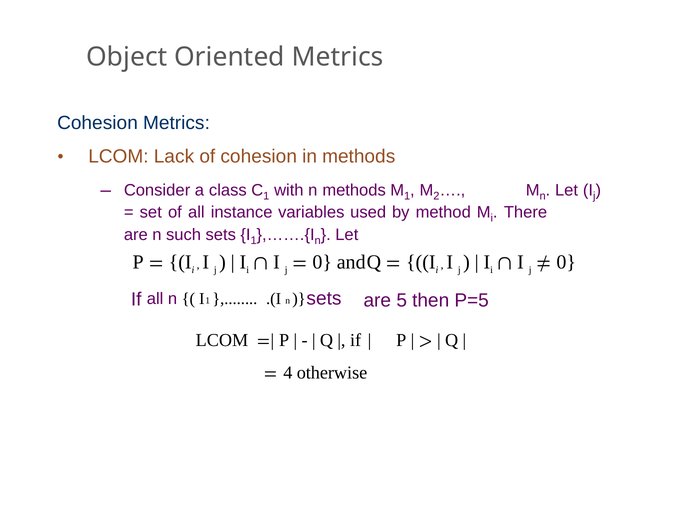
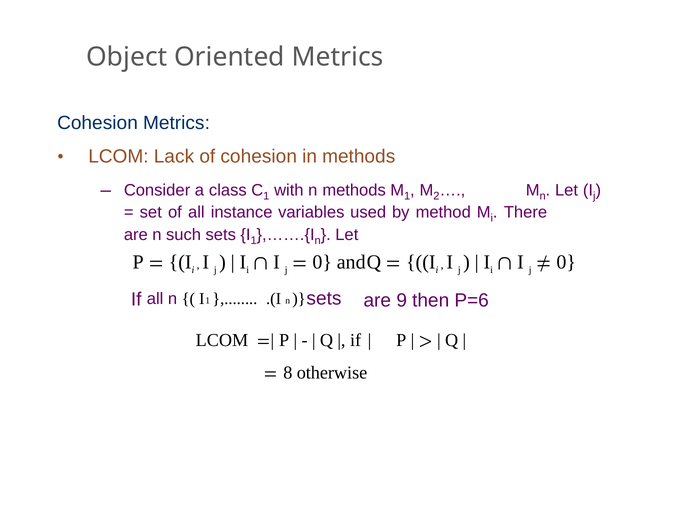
5: 5 -> 9 (402, 300)
P=5: P=5 -> P=6 (472, 300)
4: 4 -> 8 (288, 372)
